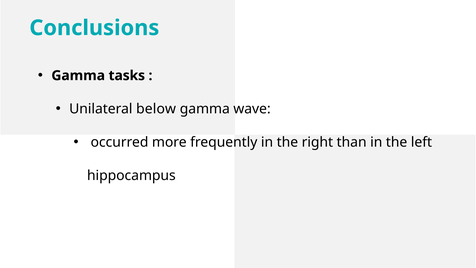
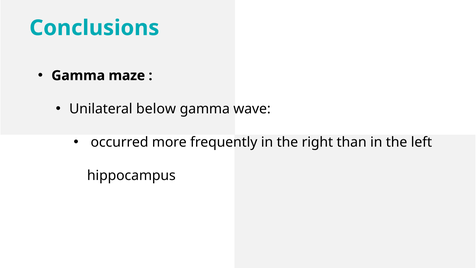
tasks: tasks -> maze (127, 76)
